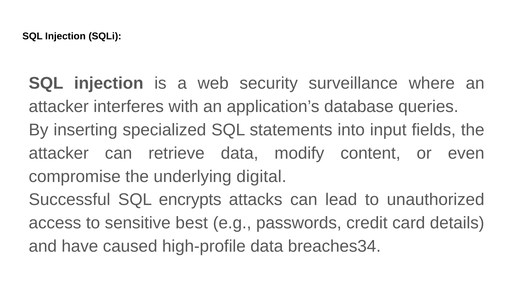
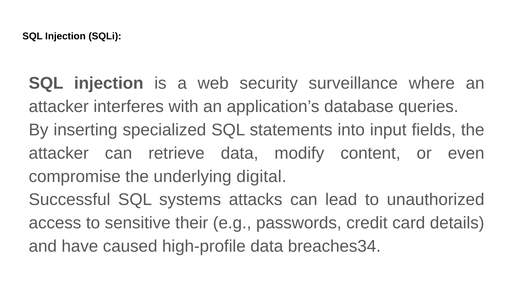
encrypts: encrypts -> systems (190, 200)
best: best -> their (192, 223)
